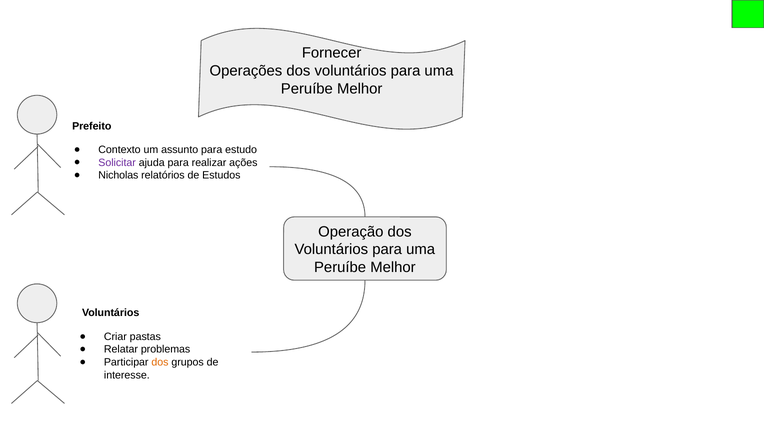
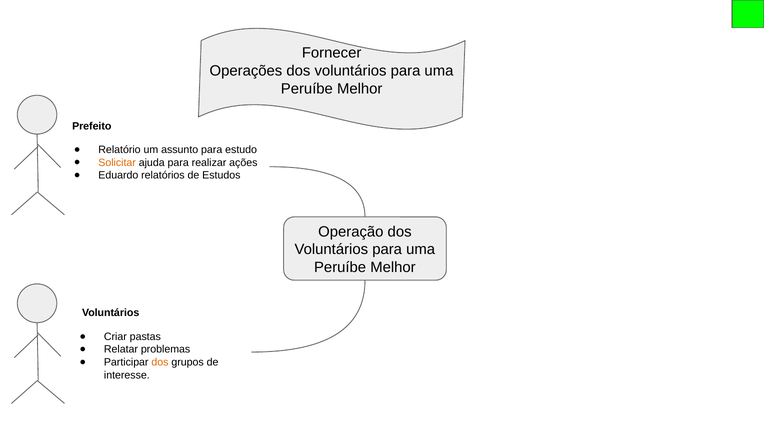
Contexto: Contexto -> Relatório (119, 150)
Solicitar colour: purple -> orange (117, 162)
Nicholas: Nicholas -> Eduardo (118, 175)
